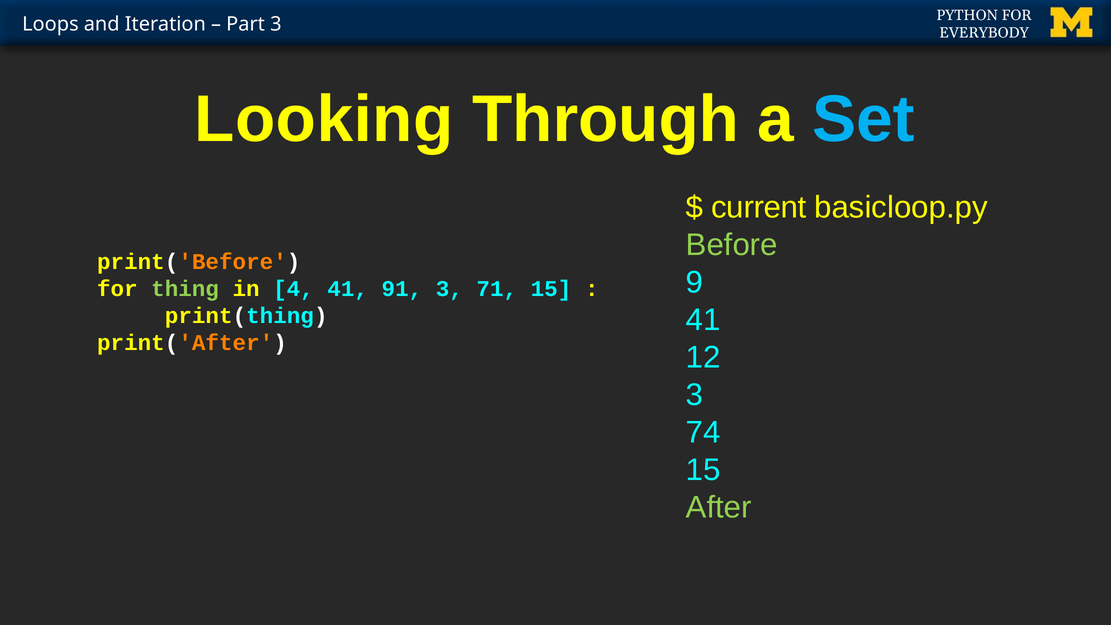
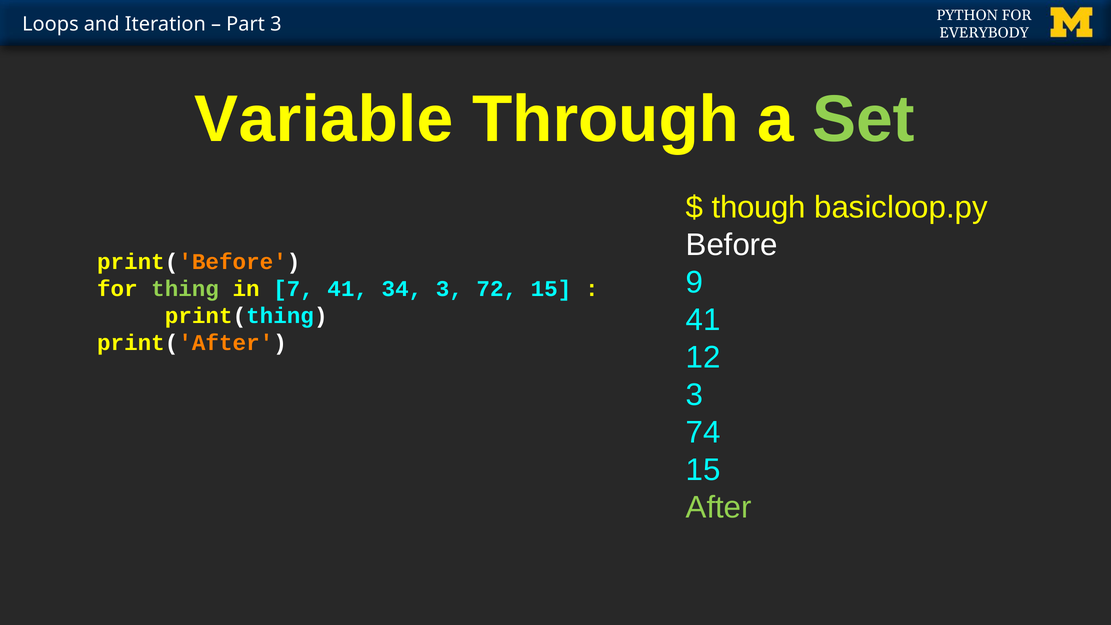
Looking: Looking -> Variable (324, 119)
Set colour: light blue -> light green (864, 119)
current: current -> though (759, 208)
Before colour: light green -> white (732, 245)
4: 4 -> 7 (293, 289)
91: 91 -> 34 (402, 289)
71: 71 -> 72 (497, 289)
